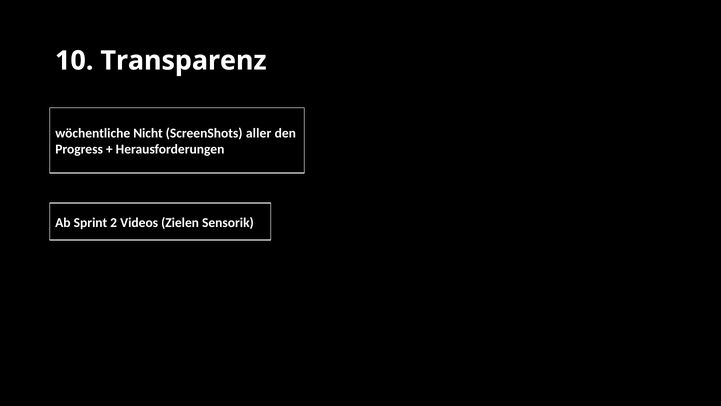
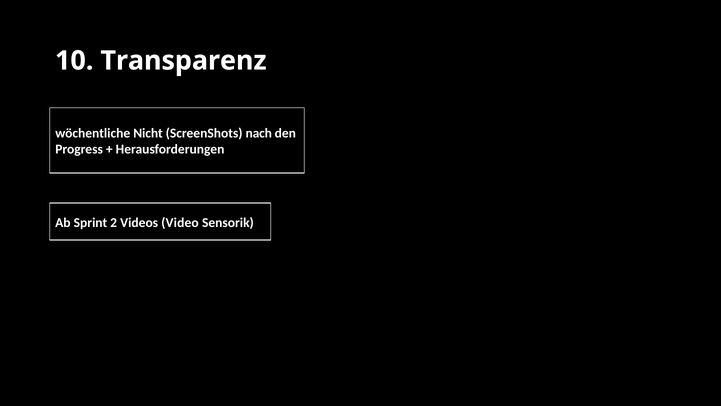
aller: aller -> nach (259, 133)
Zielen: Zielen -> Video (180, 222)
